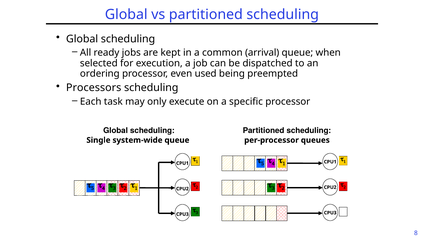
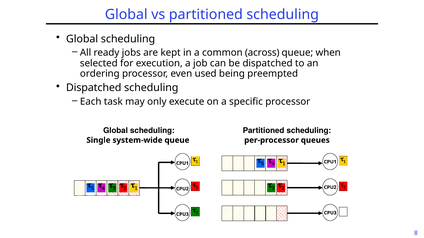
arrival: arrival -> across (262, 53)
Processors: Processors -> Dispatched (94, 88)
